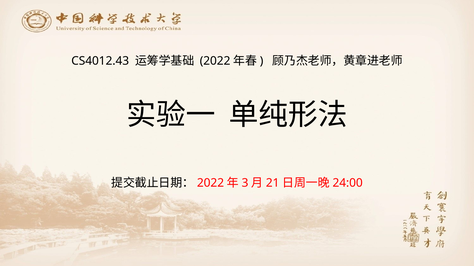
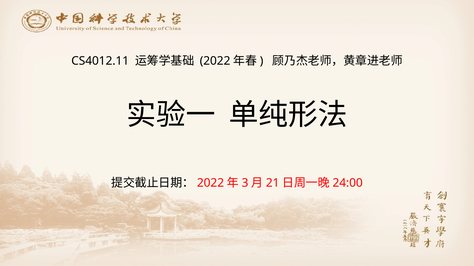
CS4012.43: CS4012.43 -> CS4012.11 (100, 61)
